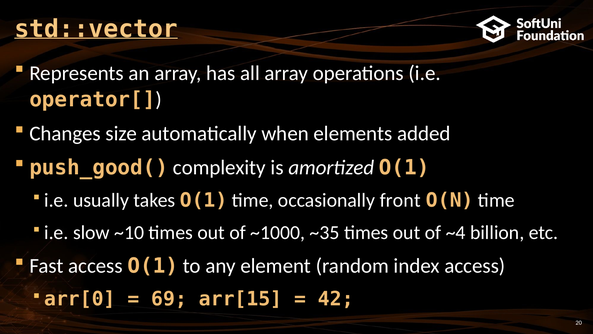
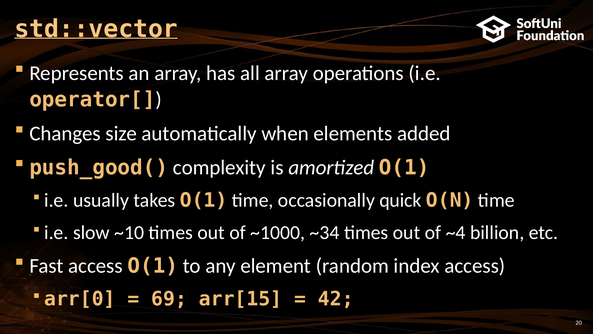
front: front -> quick (400, 200)
~35: ~35 -> ~34 (325, 233)
